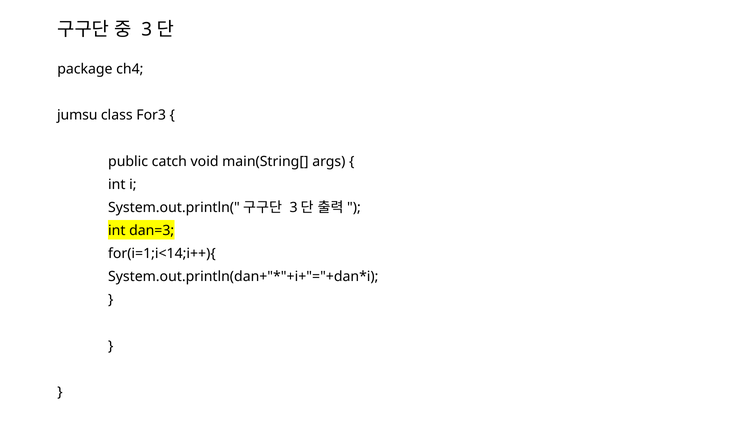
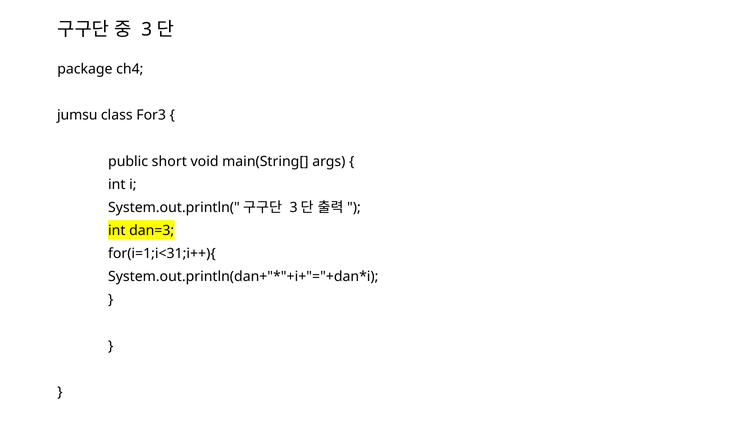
catch: catch -> short (169, 161)
for(i=1;i<14;i++){: for(i=1;i<14;i++){ -> for(i=1;i<31;i++){ (162, 253)
